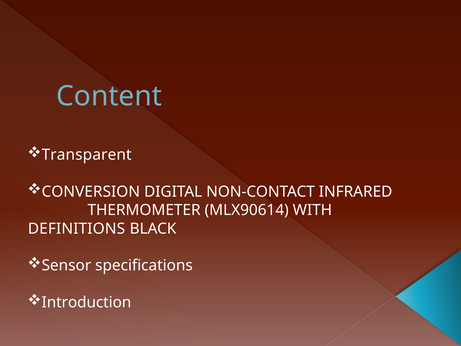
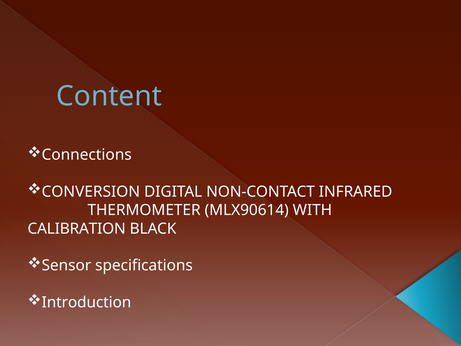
Transparent: Transparent -> Connections (87, 155)
DEFINITIONS: DEFINITIONS -> CALIBRATION (77, 228)
